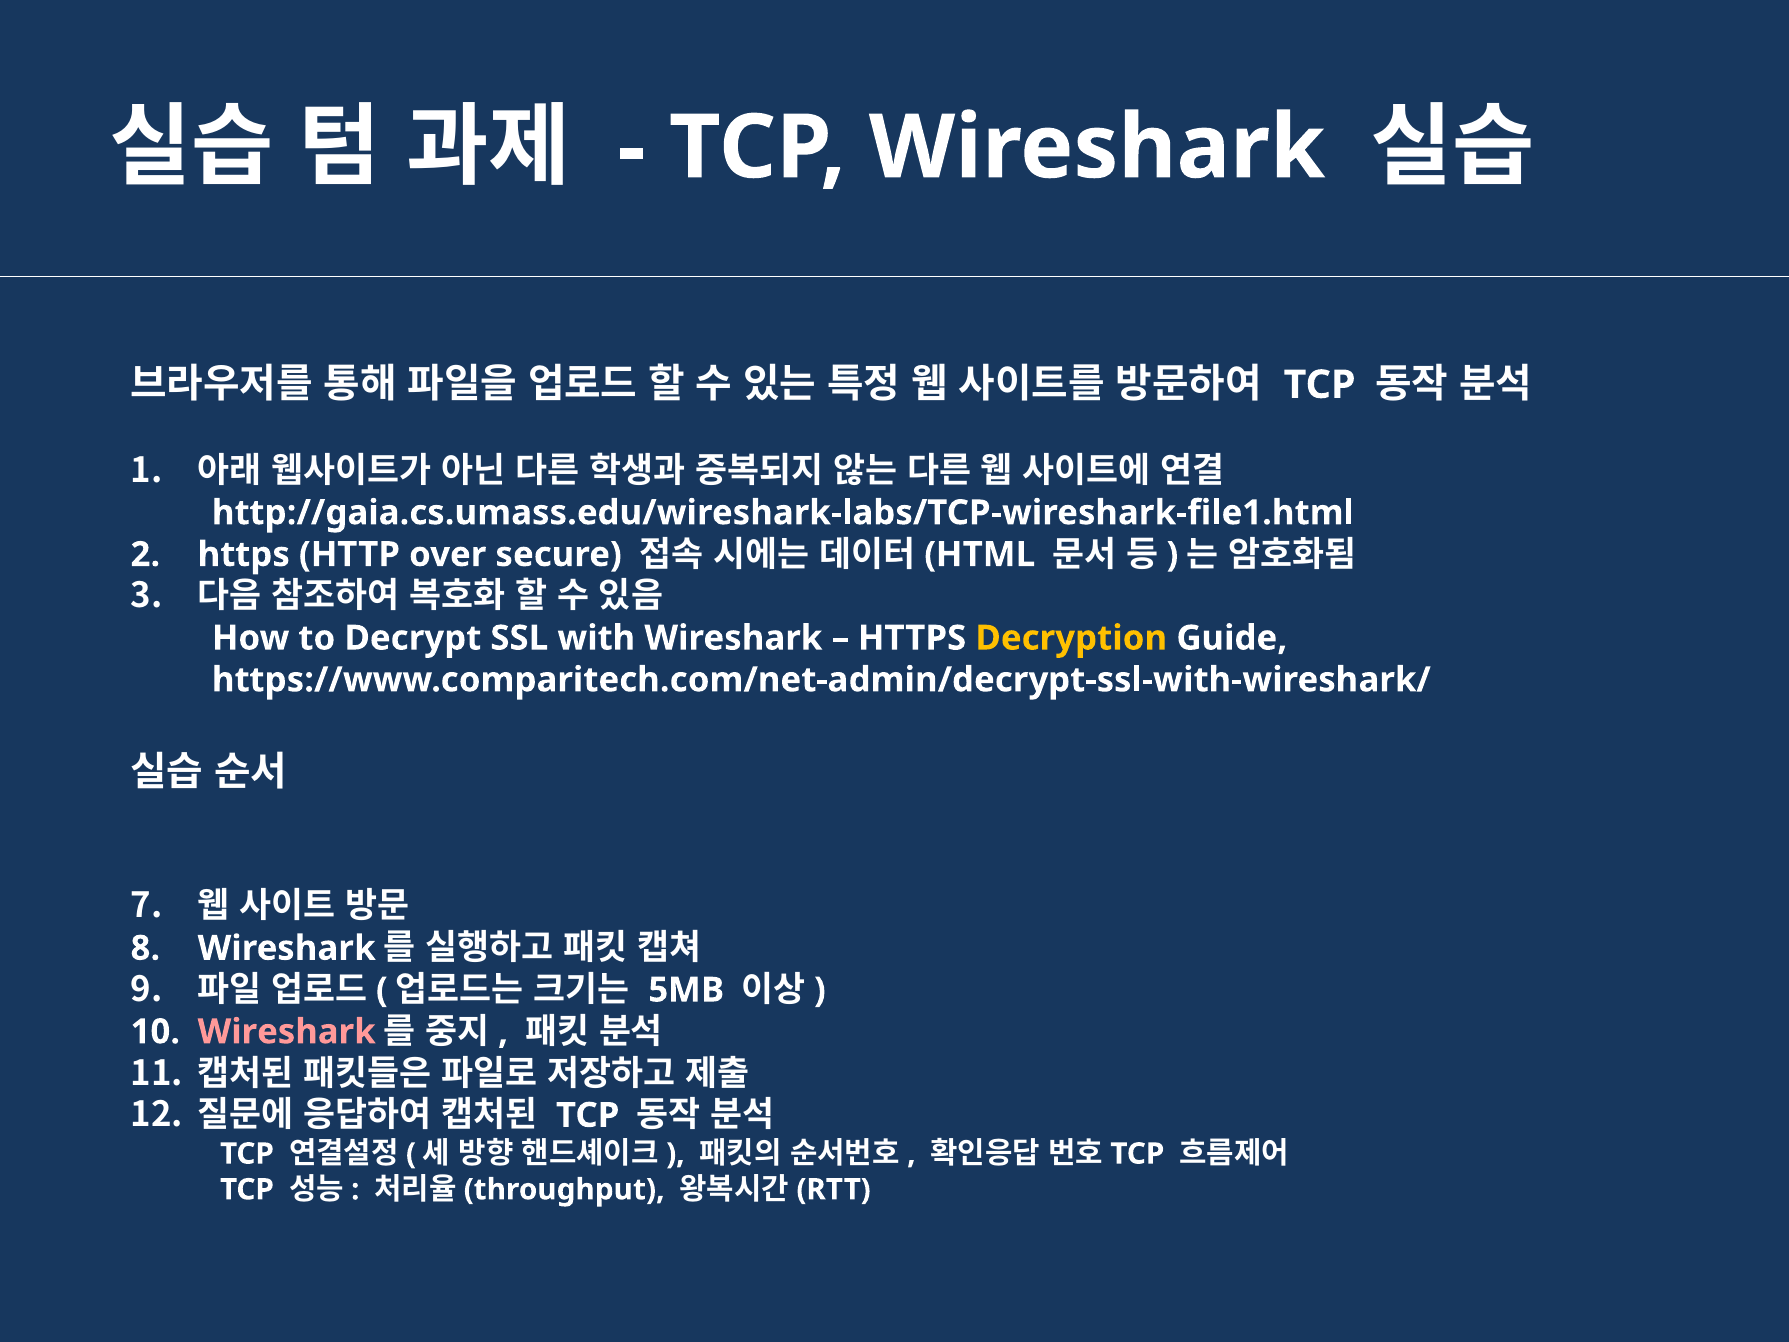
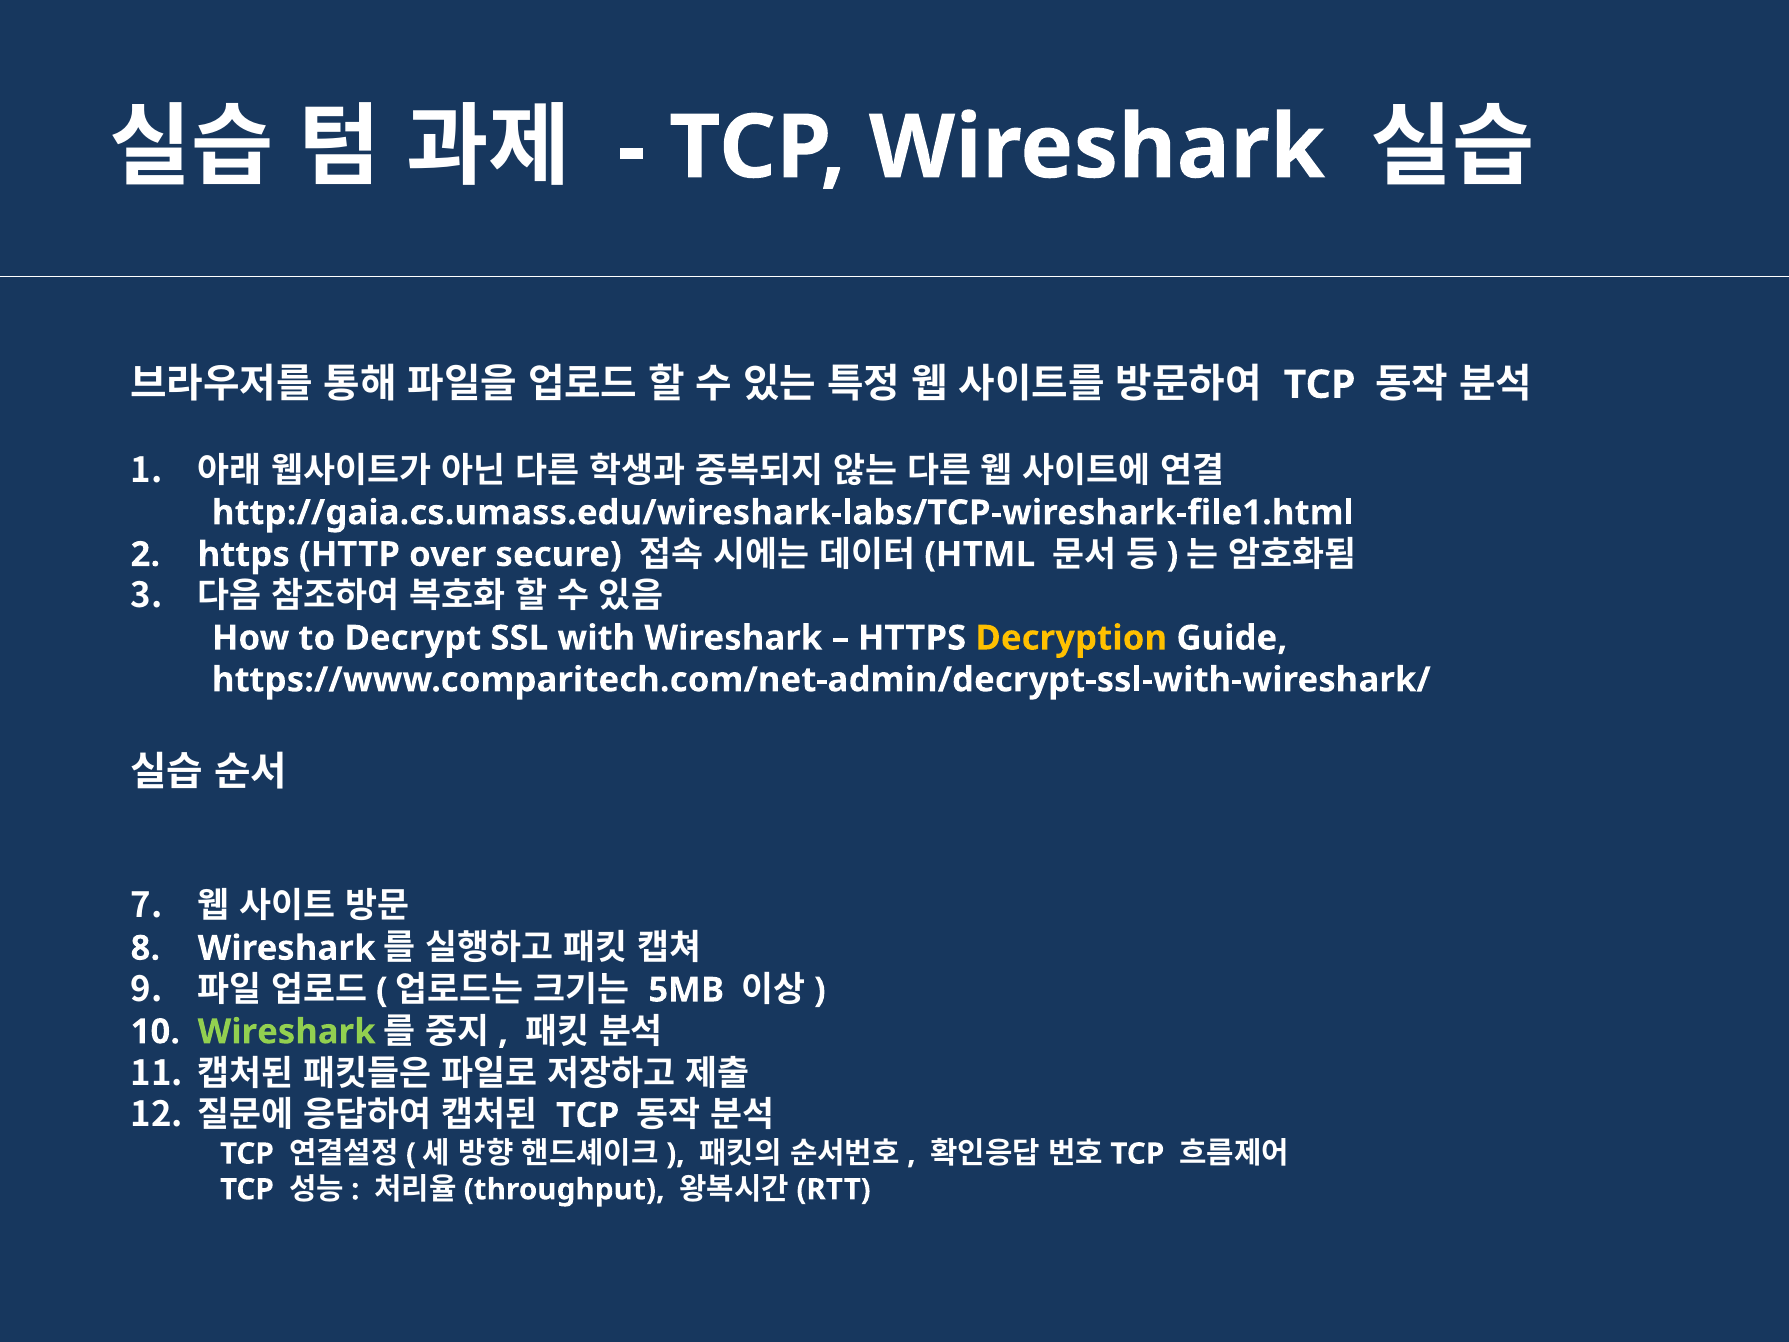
Wireshark colour: pink -> light green (287, 1032)
